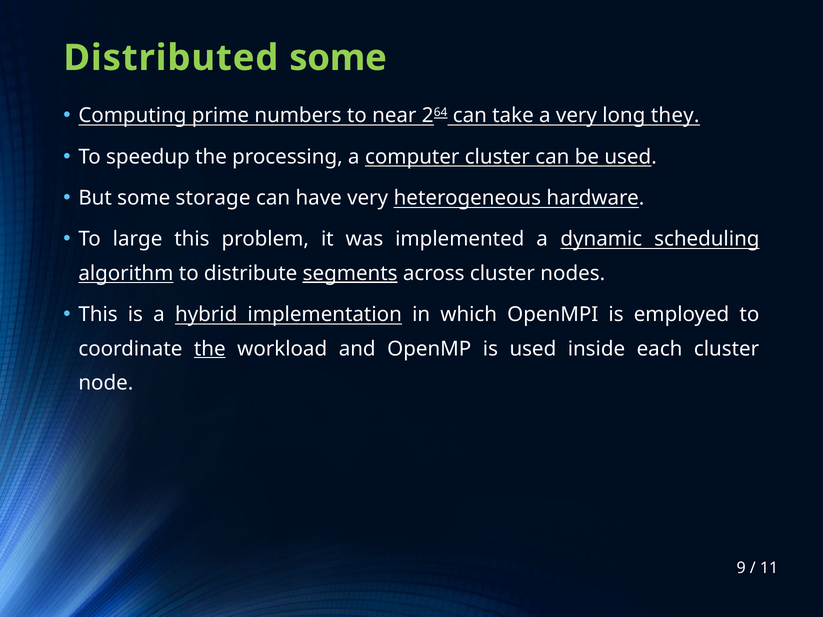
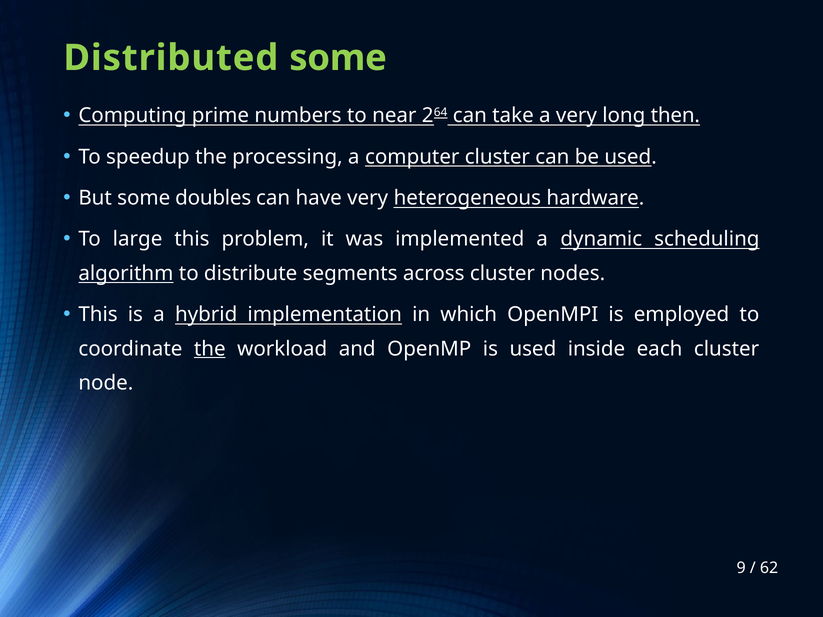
they: they -> then (675, 116)
storage: storage -> doubles (213, 198)
segments underline: present -> none (350, 273)
11: 11 -> 62 (769, 568)
